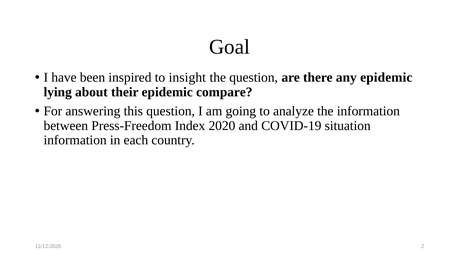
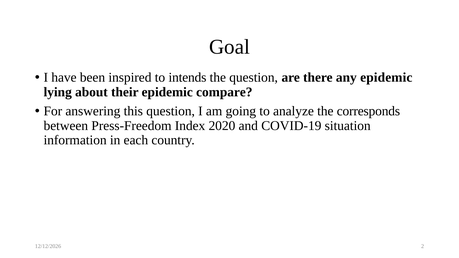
insight: insight -> intends (187, 78)
the information: information -> corresponds (368, 111)
